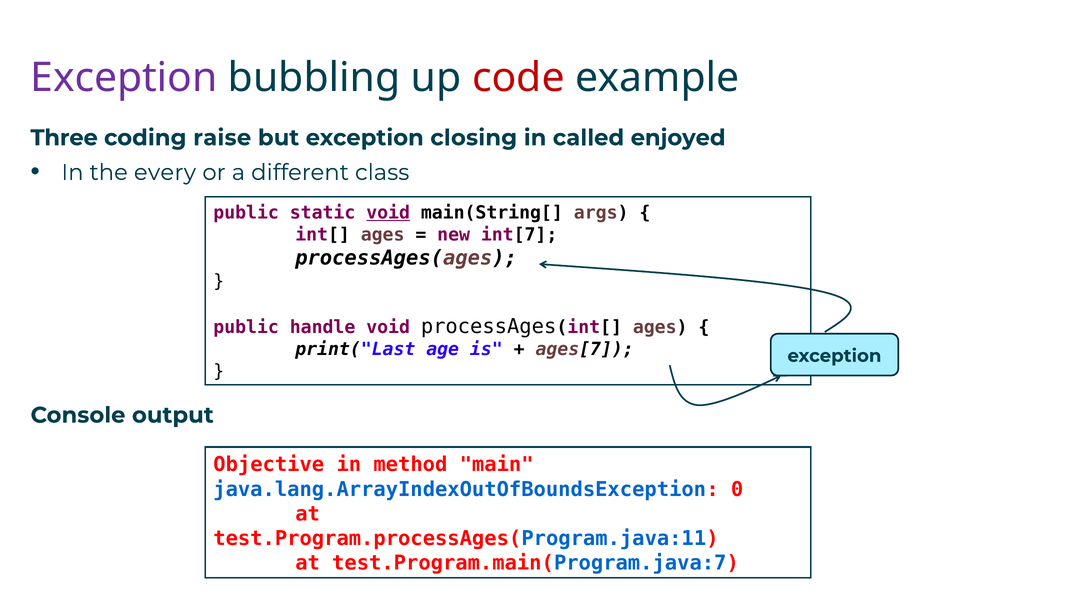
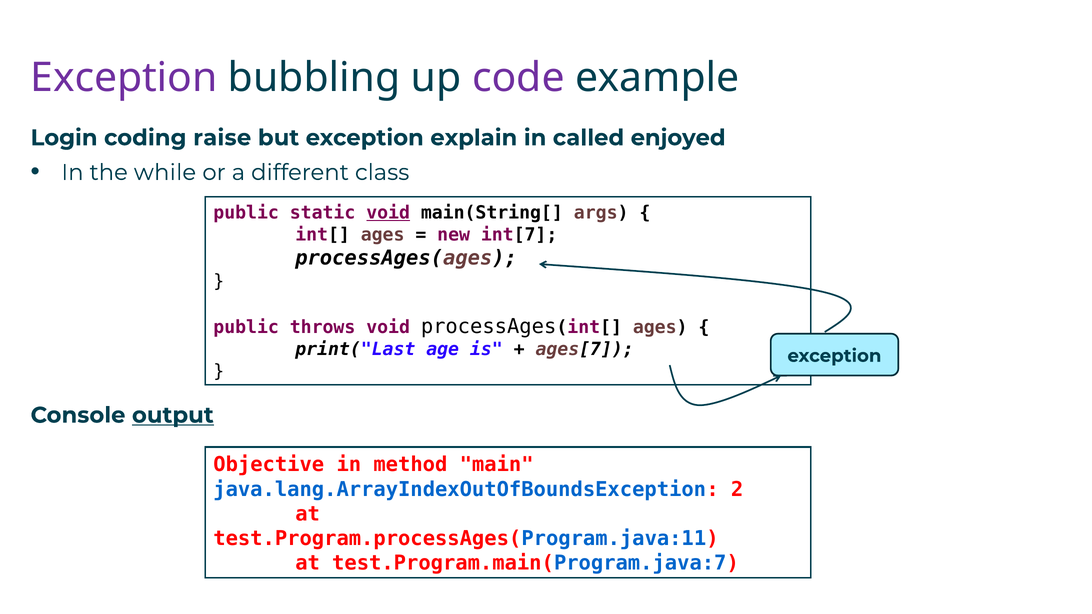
code colour: red -> purple (518, 78)
Three: Three -> Login (64, 138)
closing: closing -> explain (474, 138)
every: every -> while (165, 173)
handle: handle -> throws (323, 327)
output underline: none -> present (173, 415)
0: 0 -> 2 (737, 489)
